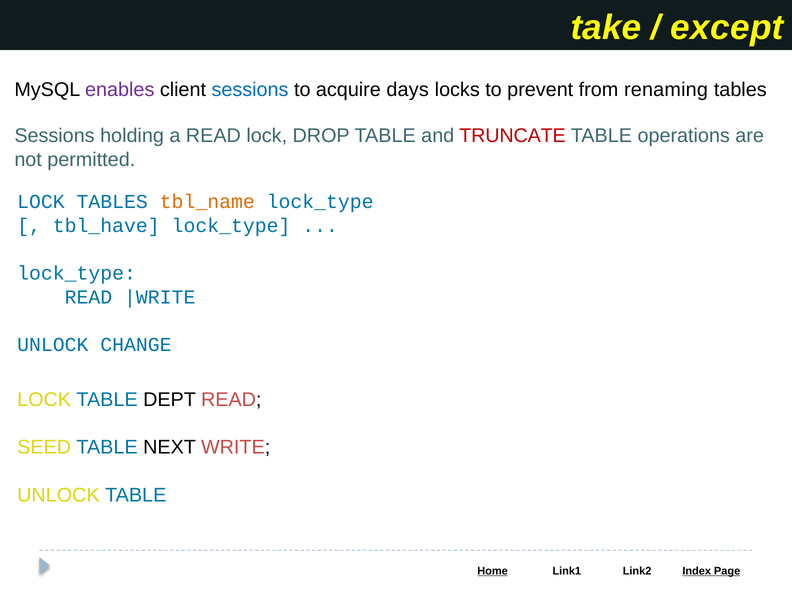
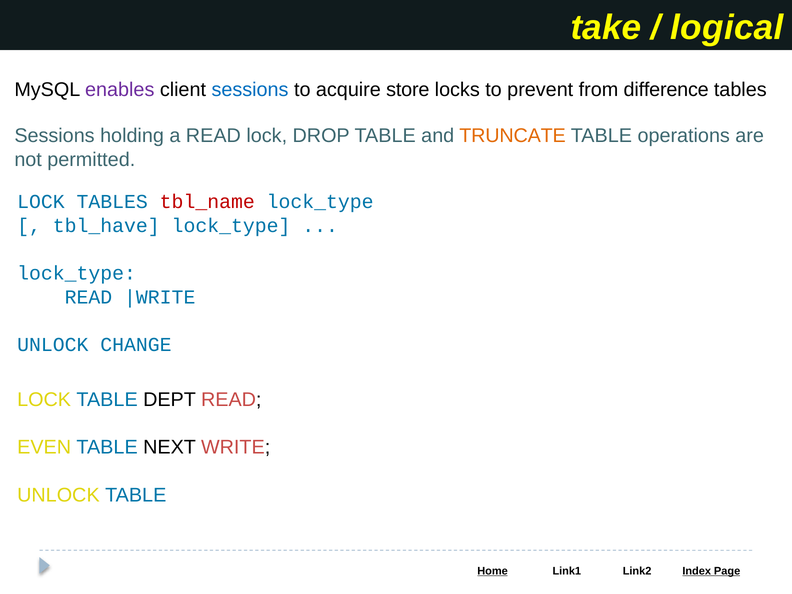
except: except -> logical (727, 27)
days: days -> store (408, 90)
renaming: renaming -> difference (666, 90)
TRUNCATE colour: red -> orange (513, 136)
tbl_name colour: orange -> red (207, 202)
SEED: SEED -> EVEN (44, 447)
